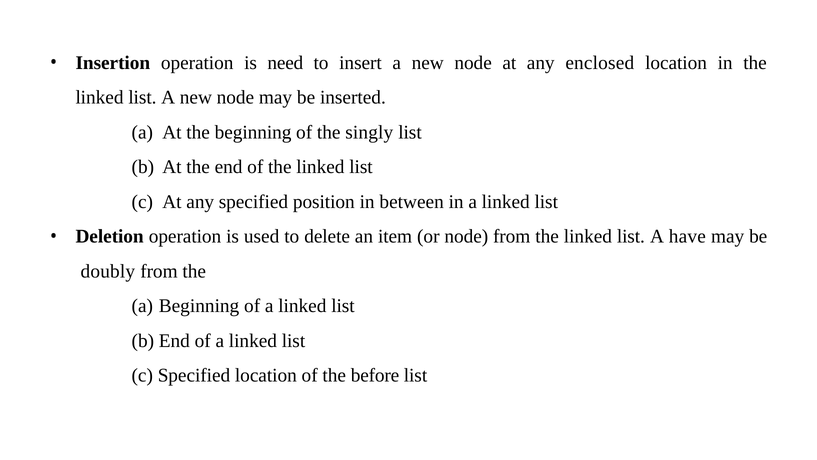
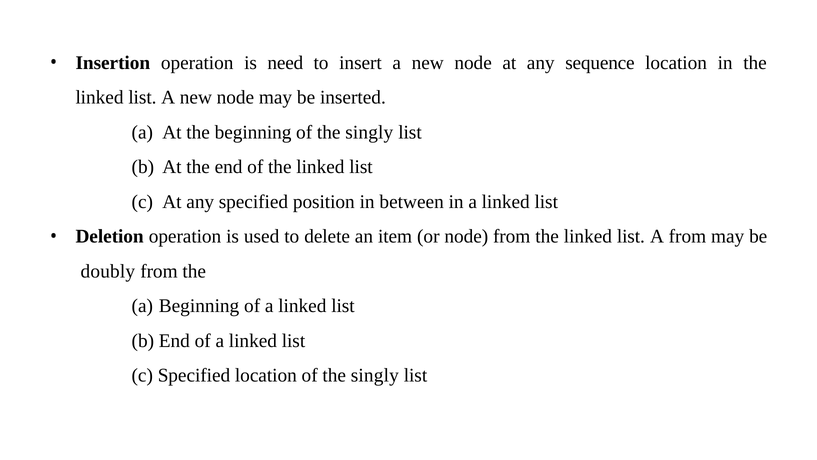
enclosed: enclosed -> sequence (600, 63)
A have: have -> from (687, 236)
location of the before: before -> singly (375, 375)
